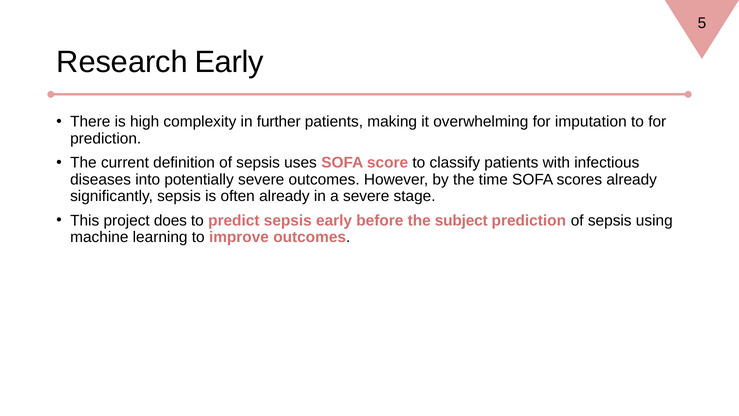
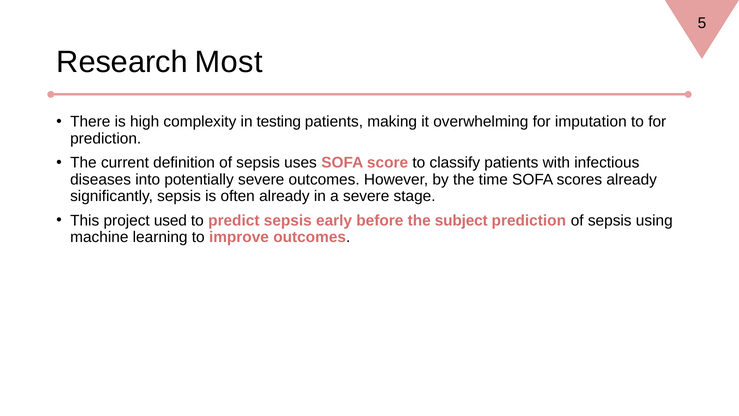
Research Early: Early -> Most (229, 62)
further: further -> testing (279, 122)
does: does -> used (170, 220)
